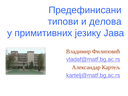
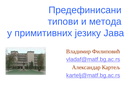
делова: делова -> метода (105, 22)
